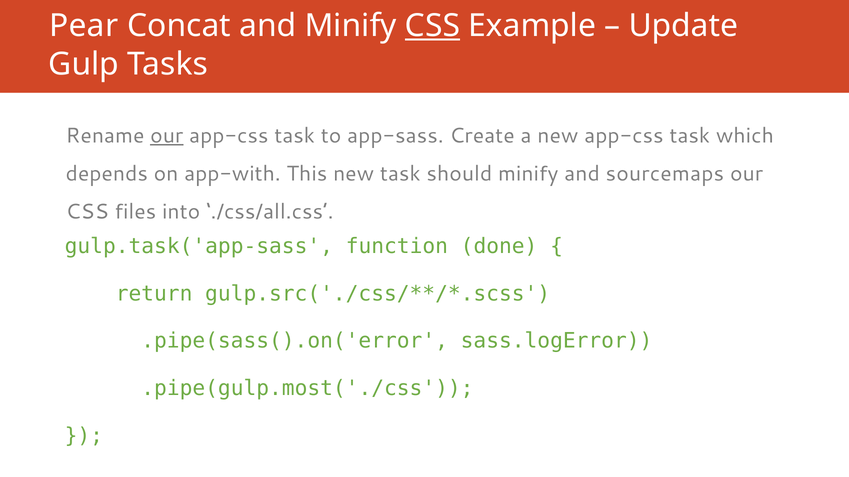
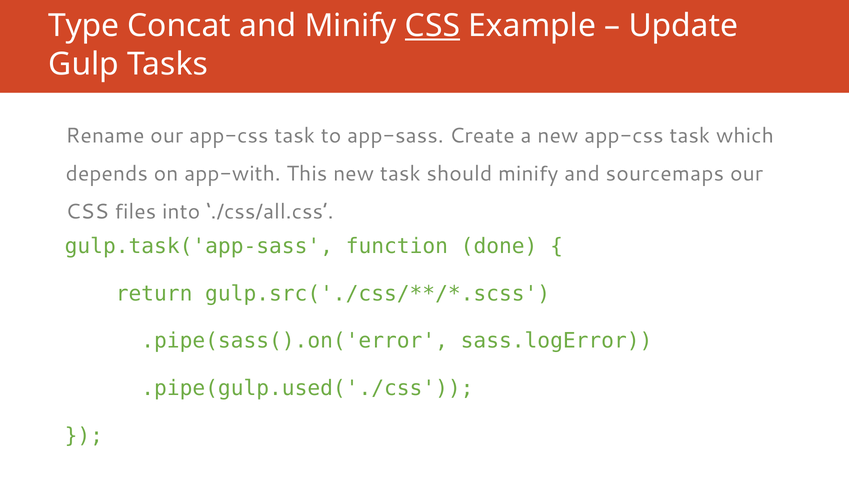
Pear: Pear -> Type (84, 26)
our underline: present -> none (167, 136)
.pipe(gulp.most('./css: .pipe(gulp.most('./css -> .pipe(gulp.used('./css (307, 389)
